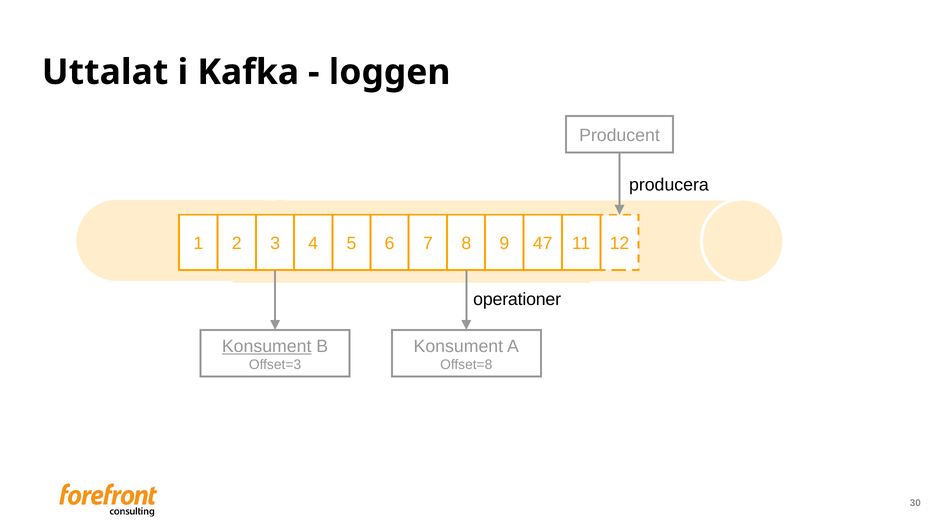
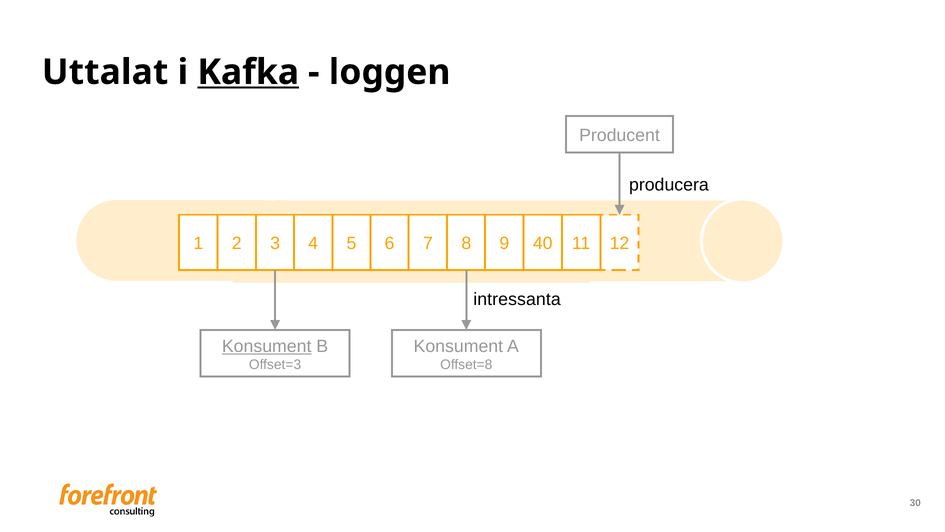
Kafka underline: none -> present (248, 72)
47: 47 -> 40 (543, 243)
operationer: operationer -> intressanta (517, 299)
